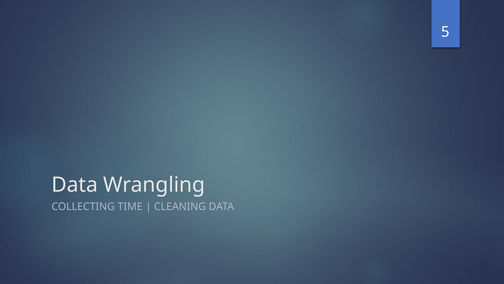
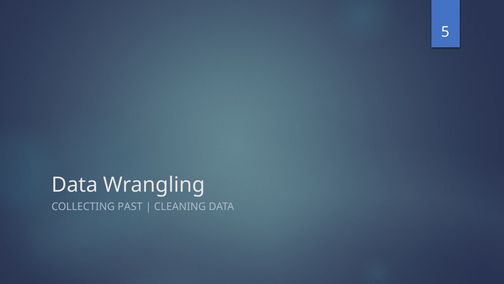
TIME: TIME -> PAST (130, 206)
